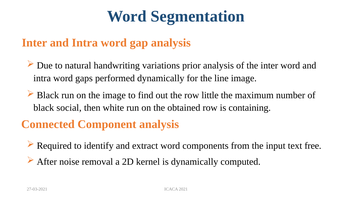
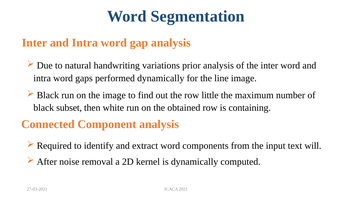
social: social -> subset (69, 108)
free: free -> will (313, 146)
